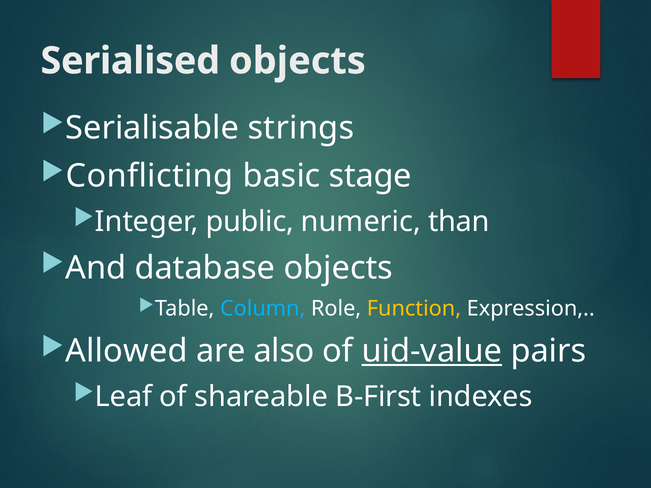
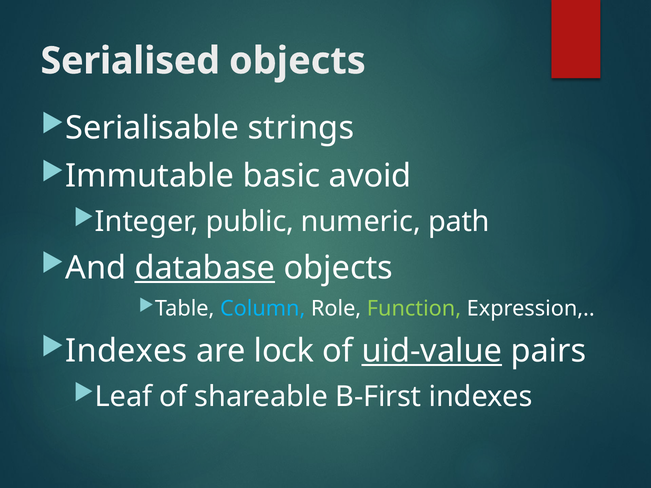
Conflicting: Conflicting -> Immutable (150, 176)
stage: stage -> avoid (370, 176)
than: than -> path (459, 222)
database underline: none -> present (205, 268)
Function colour: yellow -> light green (414, 309)
Allowed: Allowed -> Indexes (126, 351)
also: also -> lock (284, 351)
